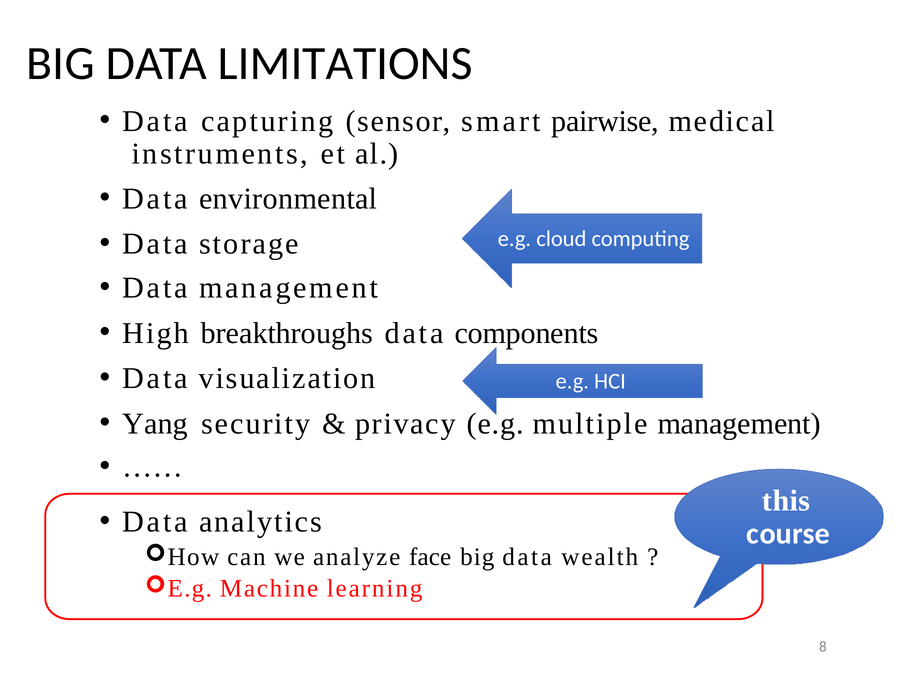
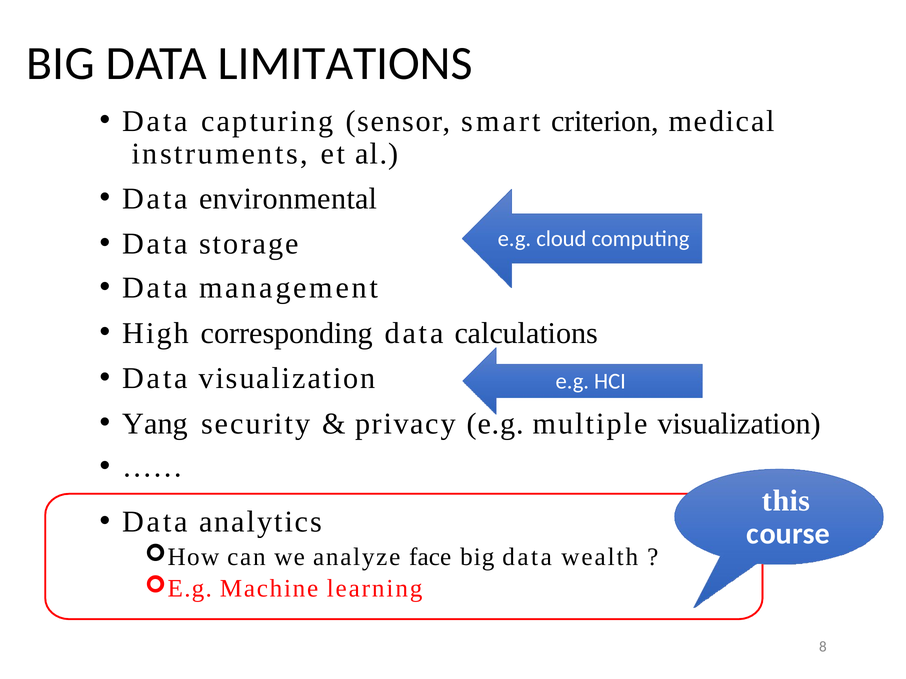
pairwise: pairwise -> criterion (605, 121)
breakthroughs: breakthroughs -> corresponding (287, 333)
components: components -> calculations (526, 333)
management: management -> visualization (739, 424)
